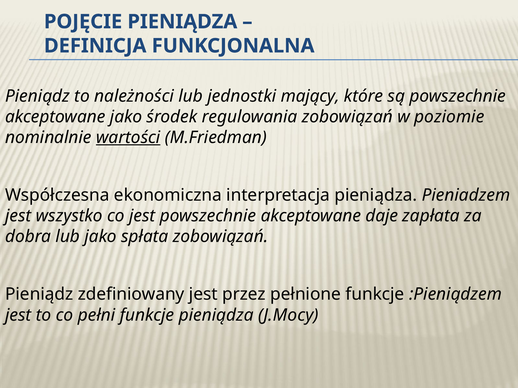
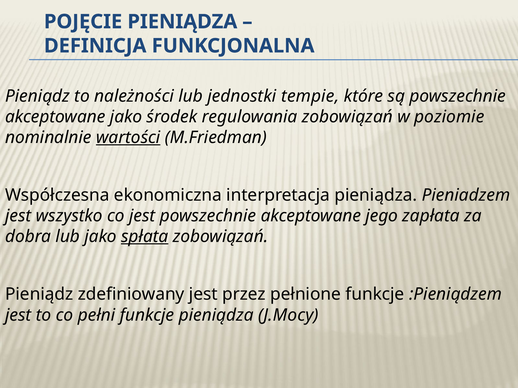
mający: mający -> tempie (310, 96)
daje: daje -> jego (382, 216)
spłata underline: none -> present (145, 237)
